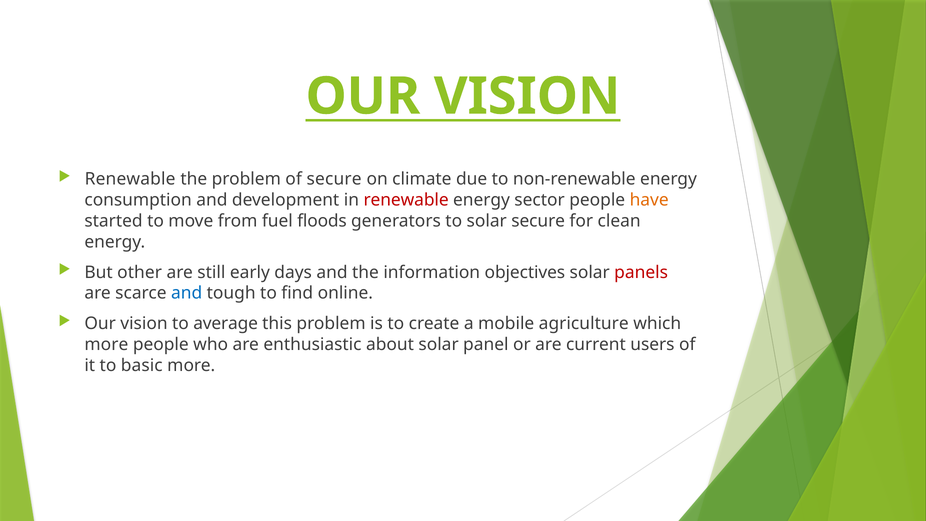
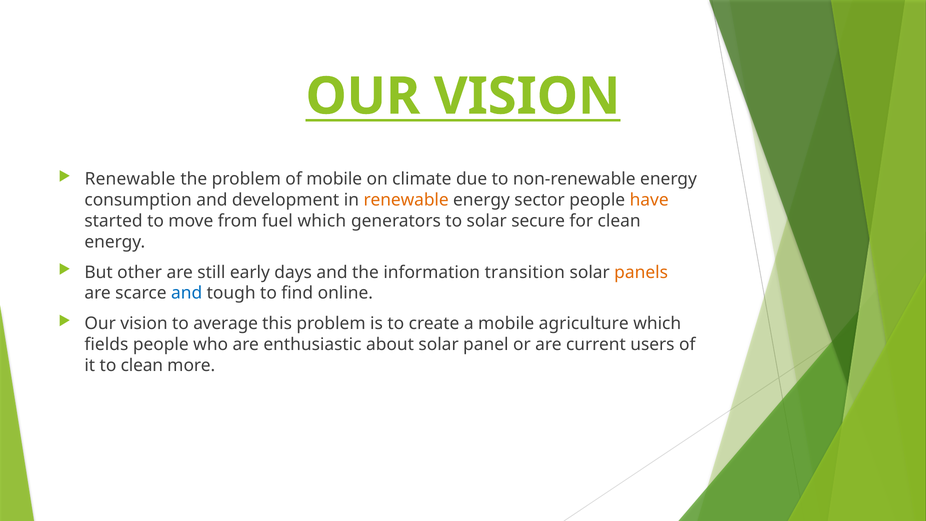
of secure: secure -> mobile (334, 179)
renewable colour: red -> orange (406, 200)
fuel floods: floods -> which (322, 221)
objectives: objectives -> transition (525, 272)
panels colour: red -> orange (641, 272)
more: more -> fields (106, 344)
to basic: basic -> clean (142, 365)
